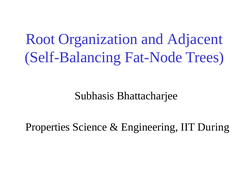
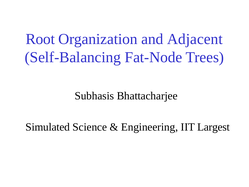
Properties: Properties -> Simulated (48, 127)
During: During -> Largest (214, 127)
